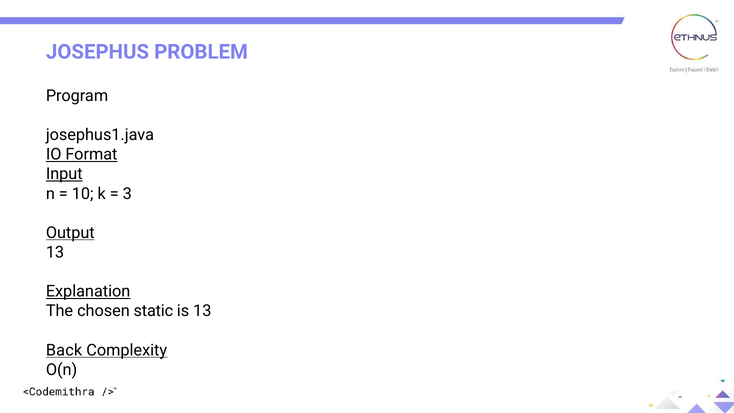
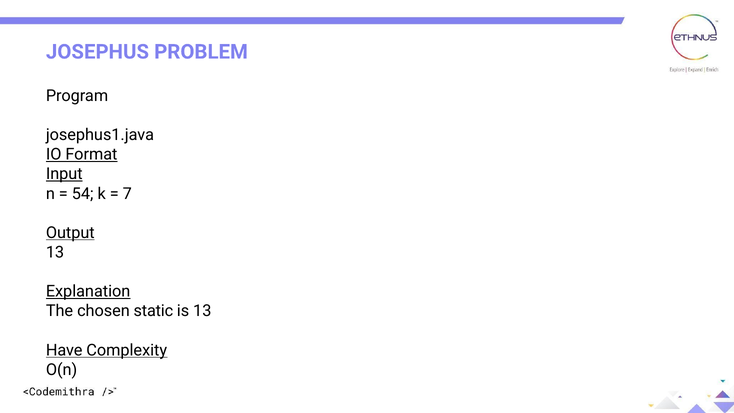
10: 10 -> 54 (83, 194)
3: 3 -> 7 (127, 194)
Back: Back -> Have (64, 350)
